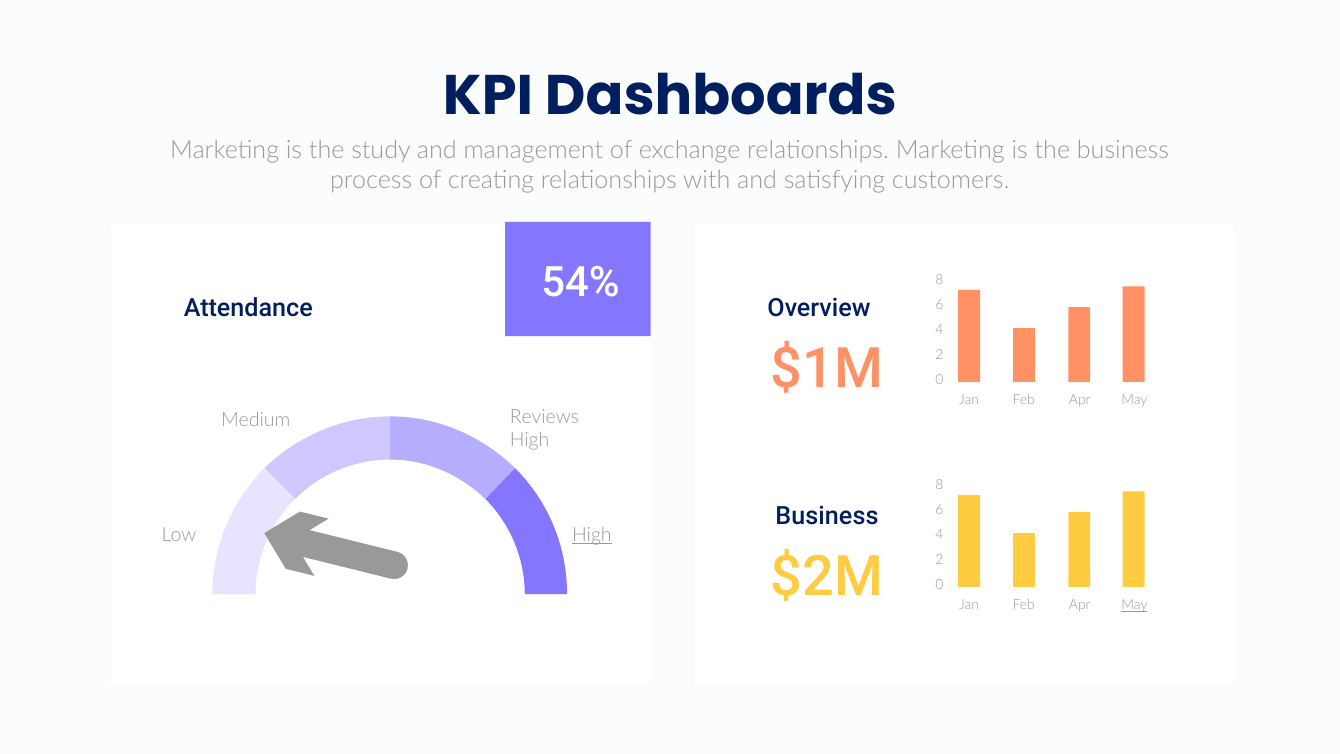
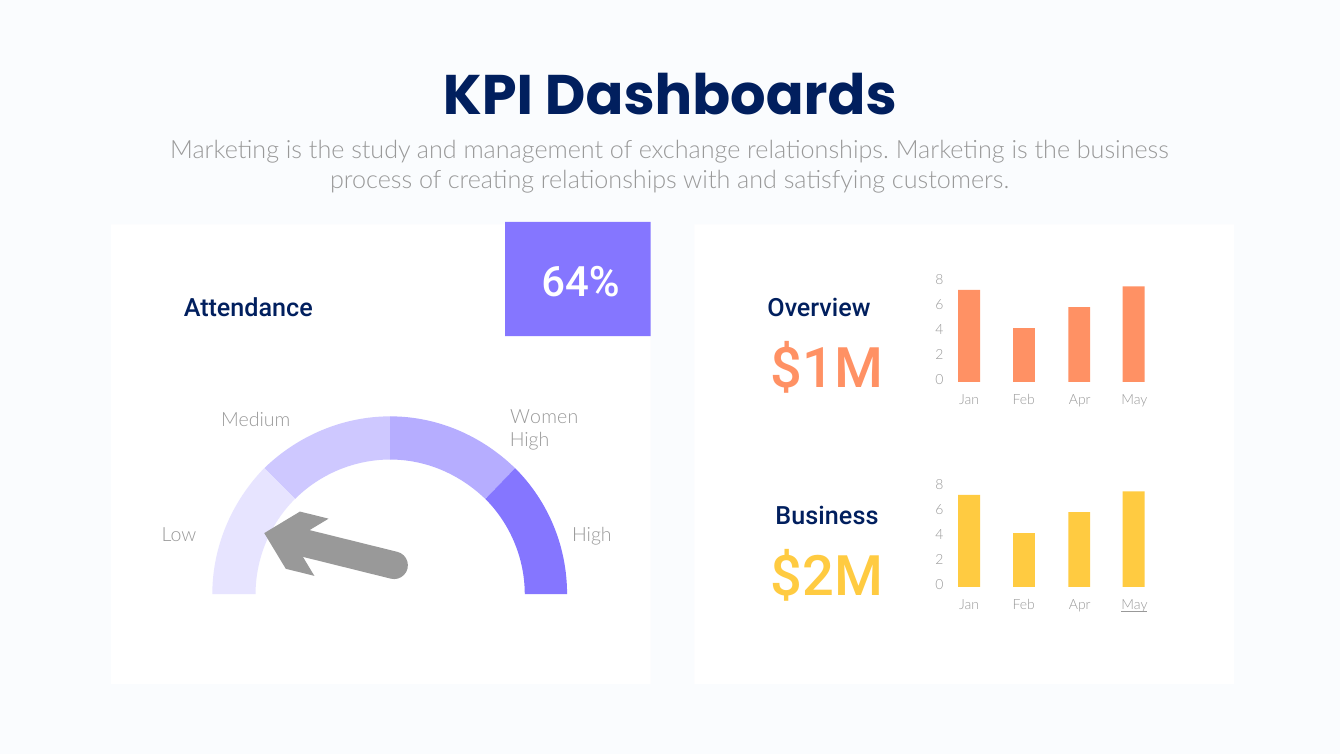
54%: 54% -> 64% (580, 283)
Reviews: Reviews -> Women (544, 417)
High underline: present -> none (592, 535)
